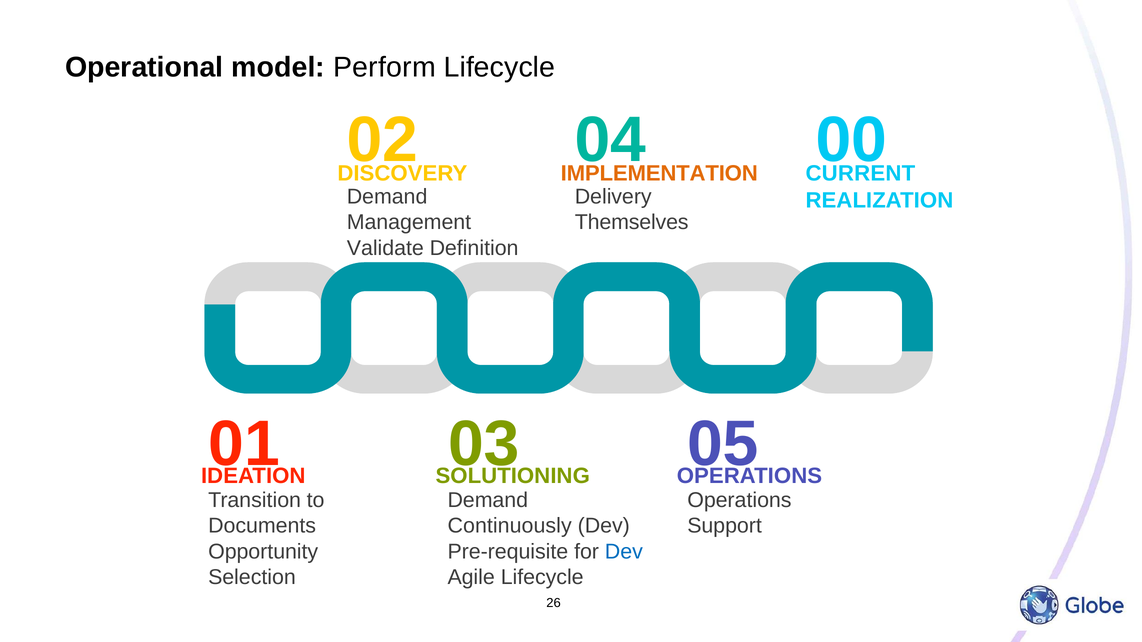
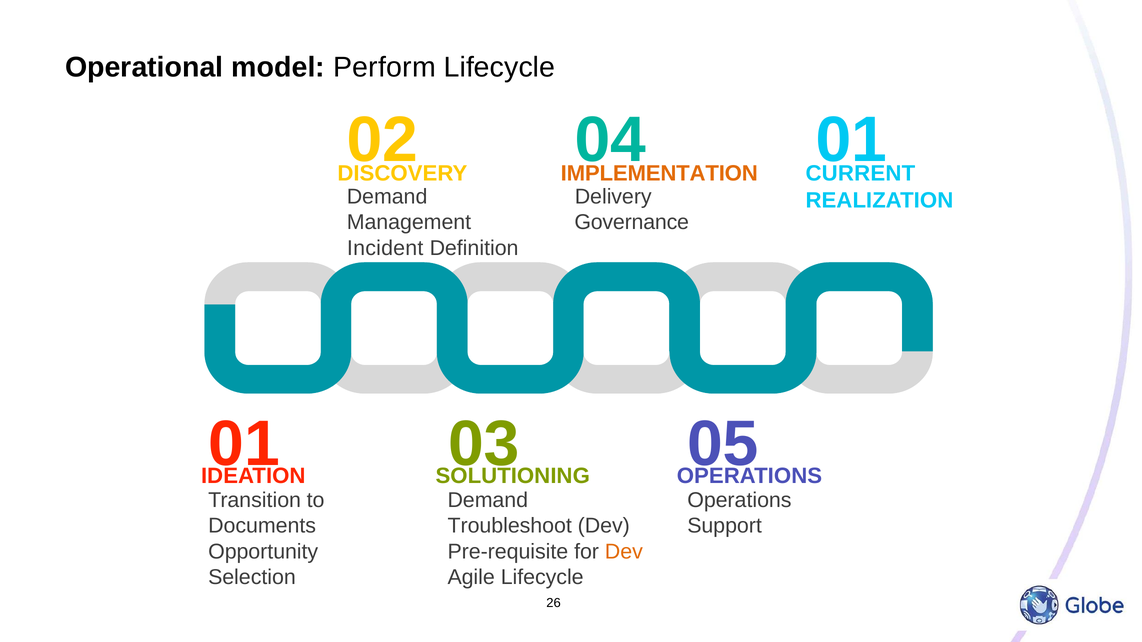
04 00: 00 -> 01 (852, 140)
Themselves: Themselves -> Governance (632, 223)
Validate: Validate -> Incident (385, 248)
Continuously: Continuously -> Troubleshoot (510, 526)
Dev colour: blue -> orange (624, 552)
